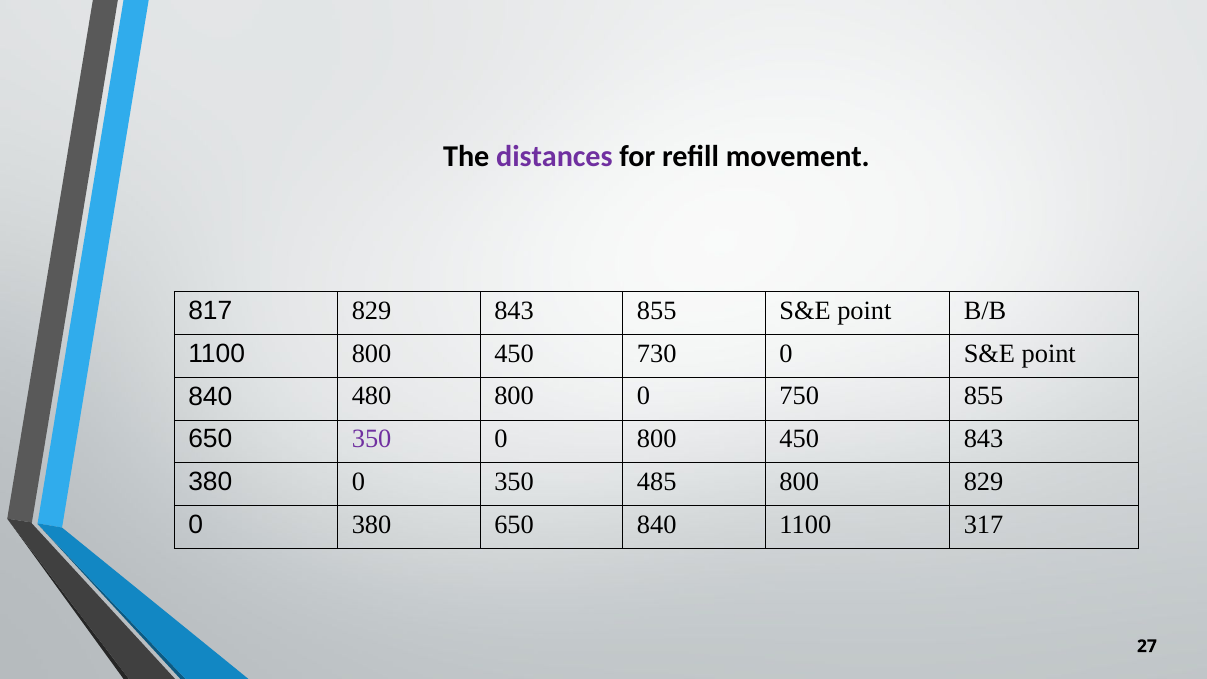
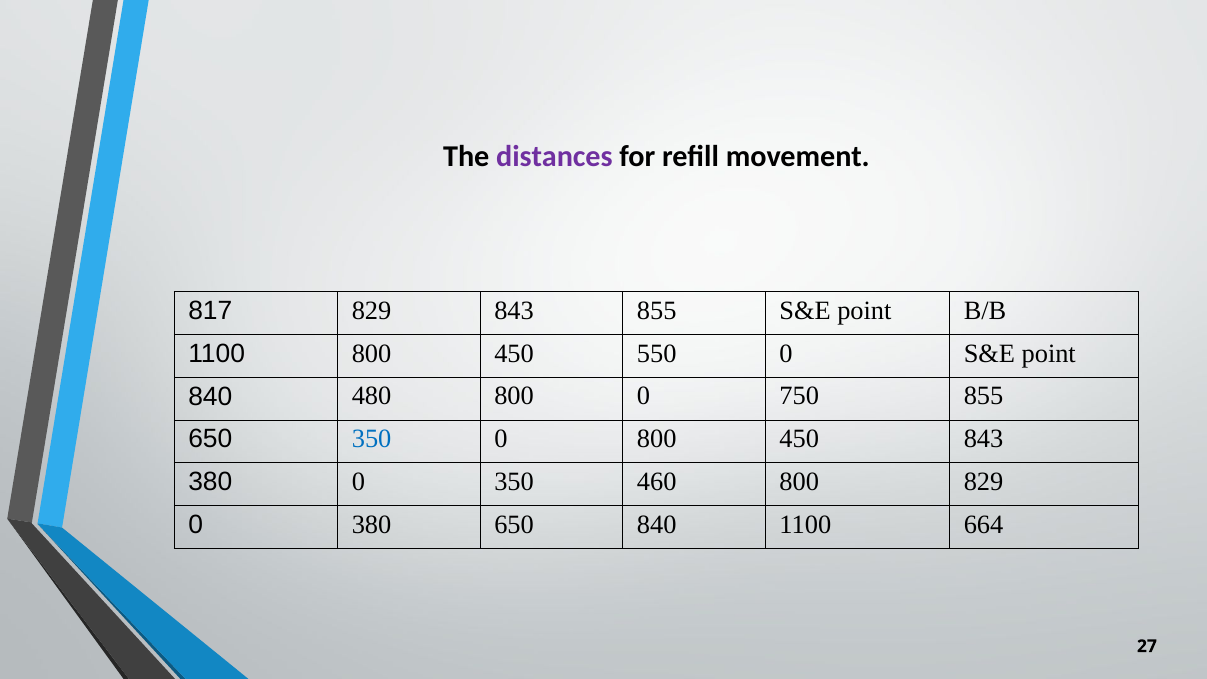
730: 730 -> 550 (657, 353)
350 colour: purple -> blue (372, 439)
485: 485 -> 460 (657, 482)
317: 317 -> 664 (984, 524)
